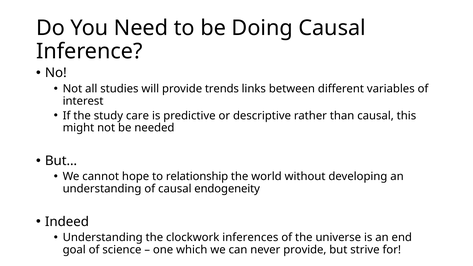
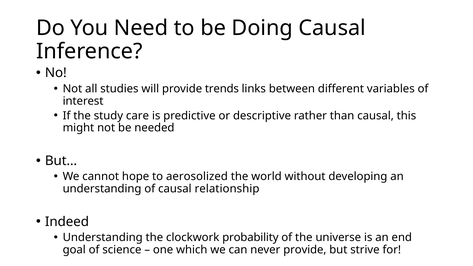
relationship: relationship -> aerosolized (197, 177)
endogeneity: endogeneity -> relationship (227, 189)
inferences: inferences -> probability (250, 238)
